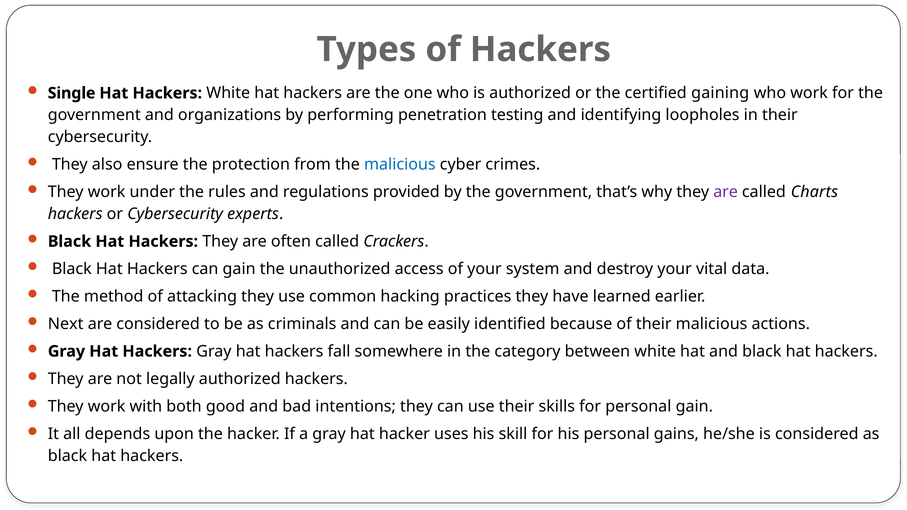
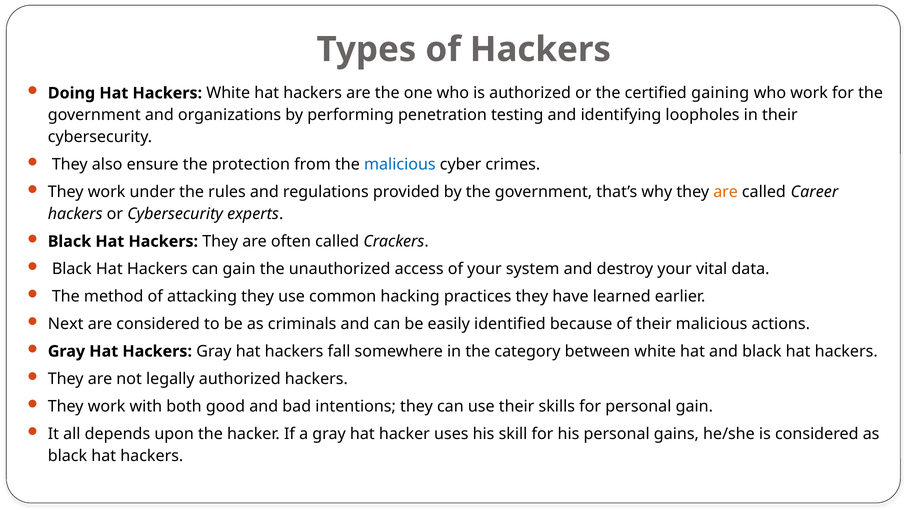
Single: Single -> Doing (71, 93)
are colour: purple -> orange (726, 192)
Charts: Charts -> Career (815, 192)
